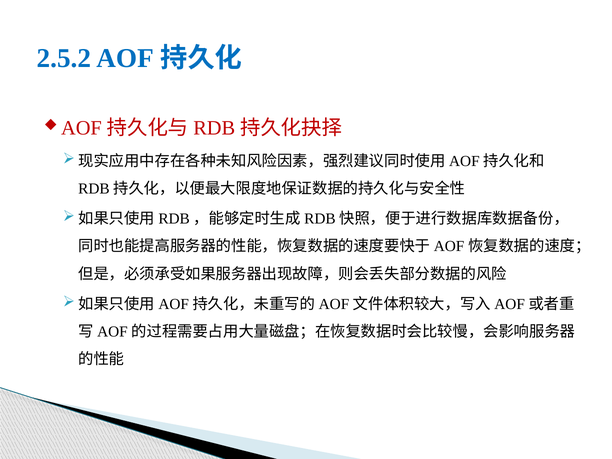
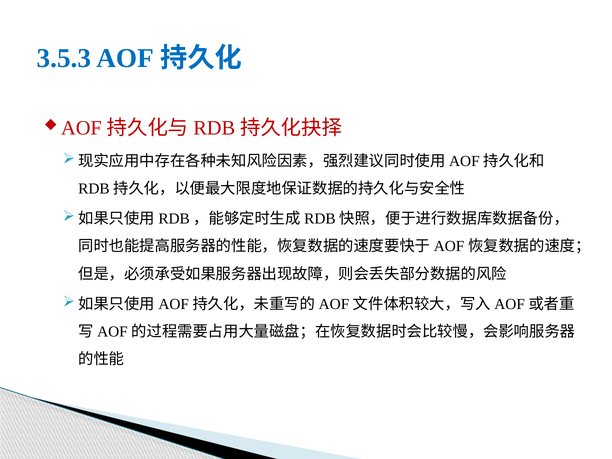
2.5.2: 2.5.2 -> 3.5.3 (64, 59)
